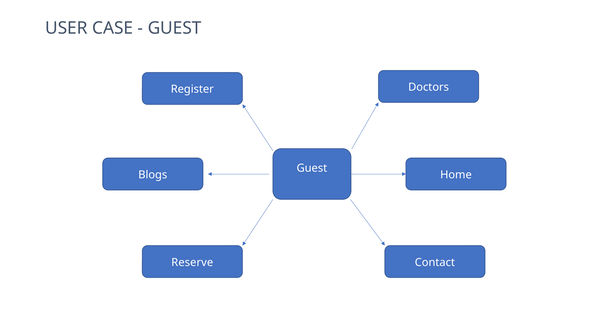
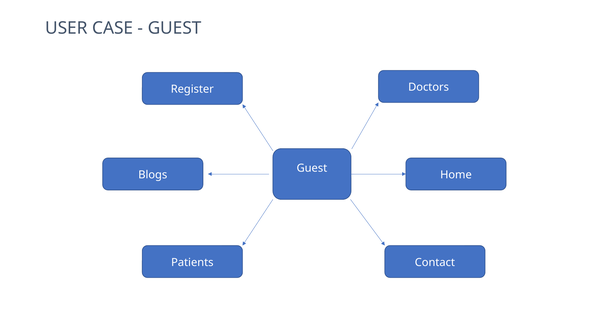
Reserve: Reserve -> Patients (192, 262)
